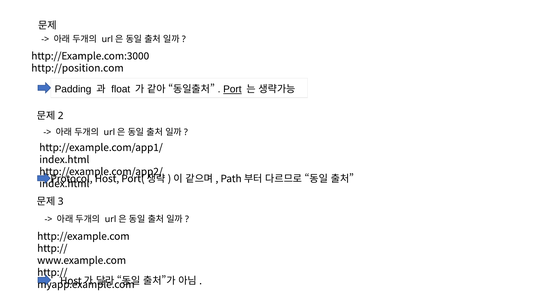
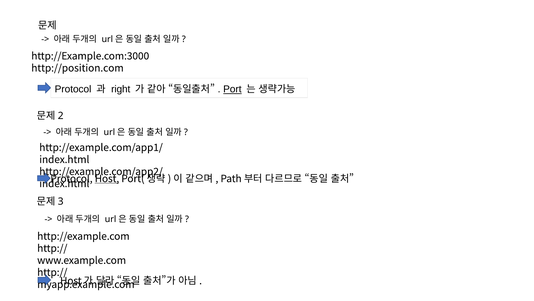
Padding: Padding -> Protocol (73, 89)
float: float -> right (121, 89)
Host underline: none -> present (107, 178)
